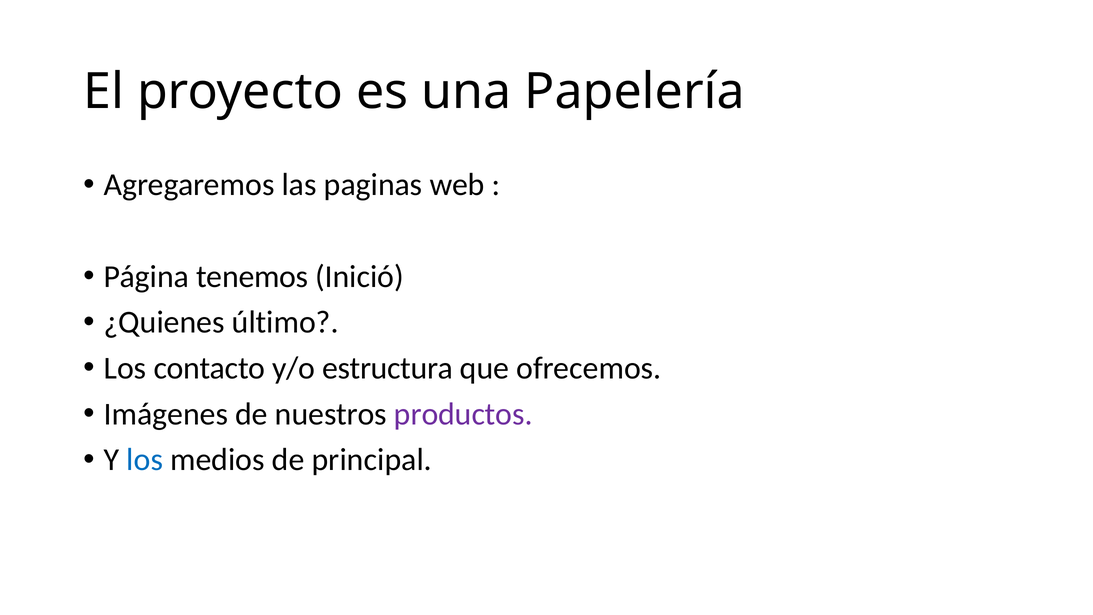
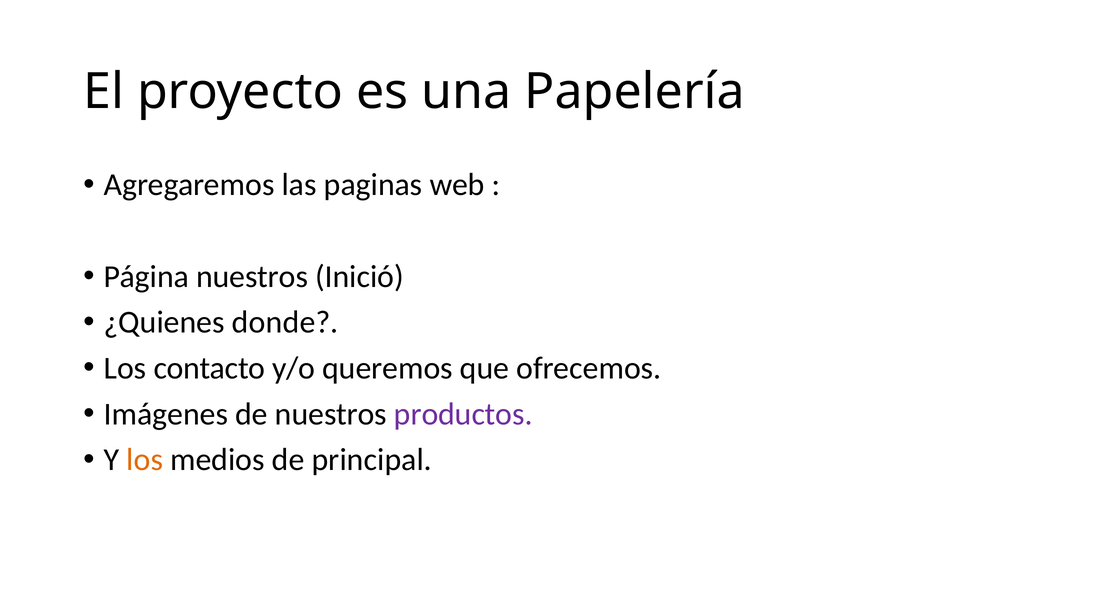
Página tenemos: tenemos -> nuestros (252, 276)
último: último -> donde (285, 322)
estructura: estructura -> queremos (387, 368)
los colour: blue -> orange (145, 460)
